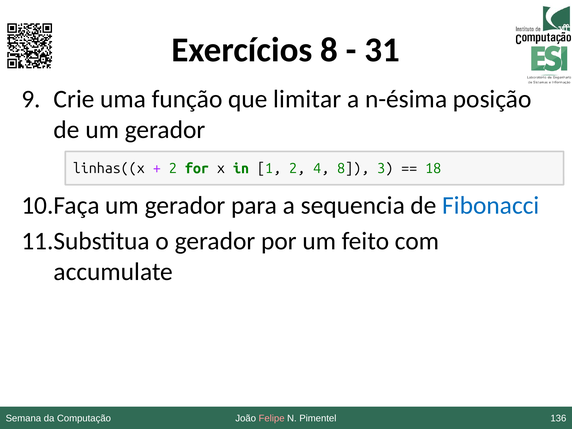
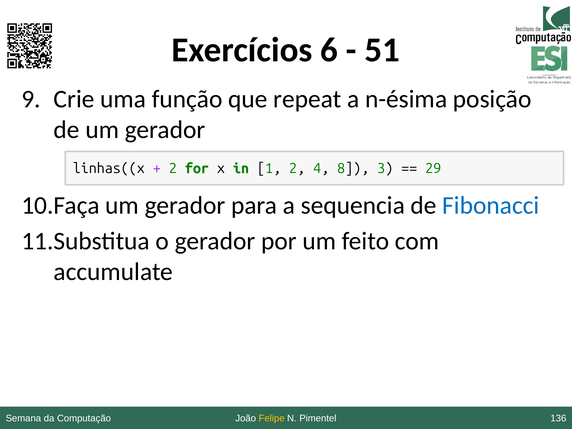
Exercícios 8: 8 -> 6 (329, 50)
31: 31 -> 51 (382, 50)
limitar: limitar -> repeat (307, 99)
18: 18 -> 29 (433, 169)
Felipe colour: pink -> yellow (272, 418)
